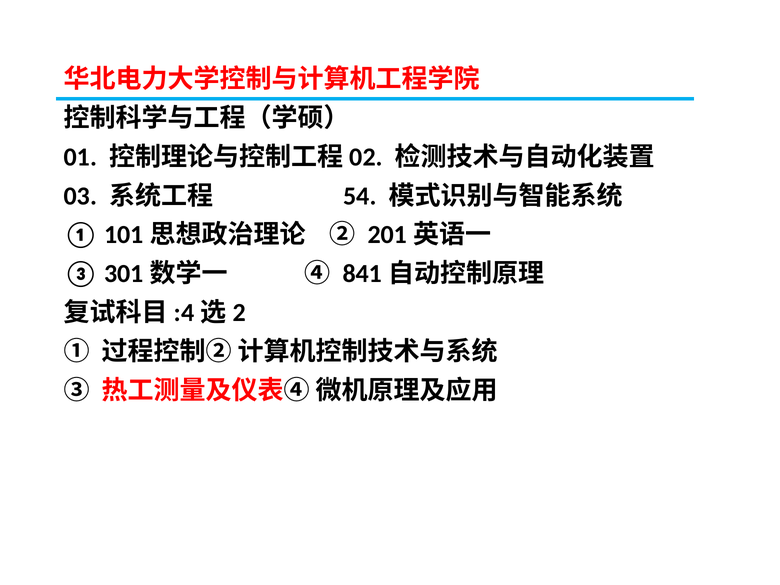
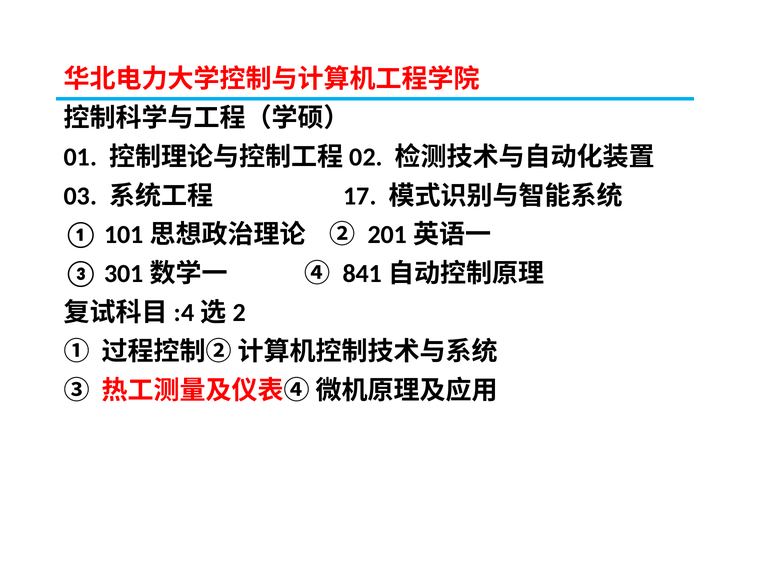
54: 54 -> 17 (360, 196)
